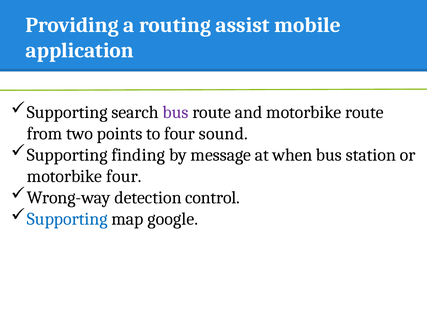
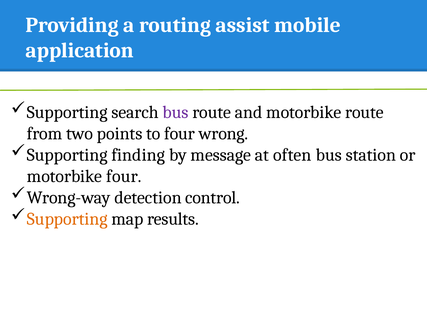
sound: sound -> wrong (223, 134)
when: when -> often (292, 155)
Supporting colour: blue -> orange (67, 219)
google: google -> results (173, 219)
